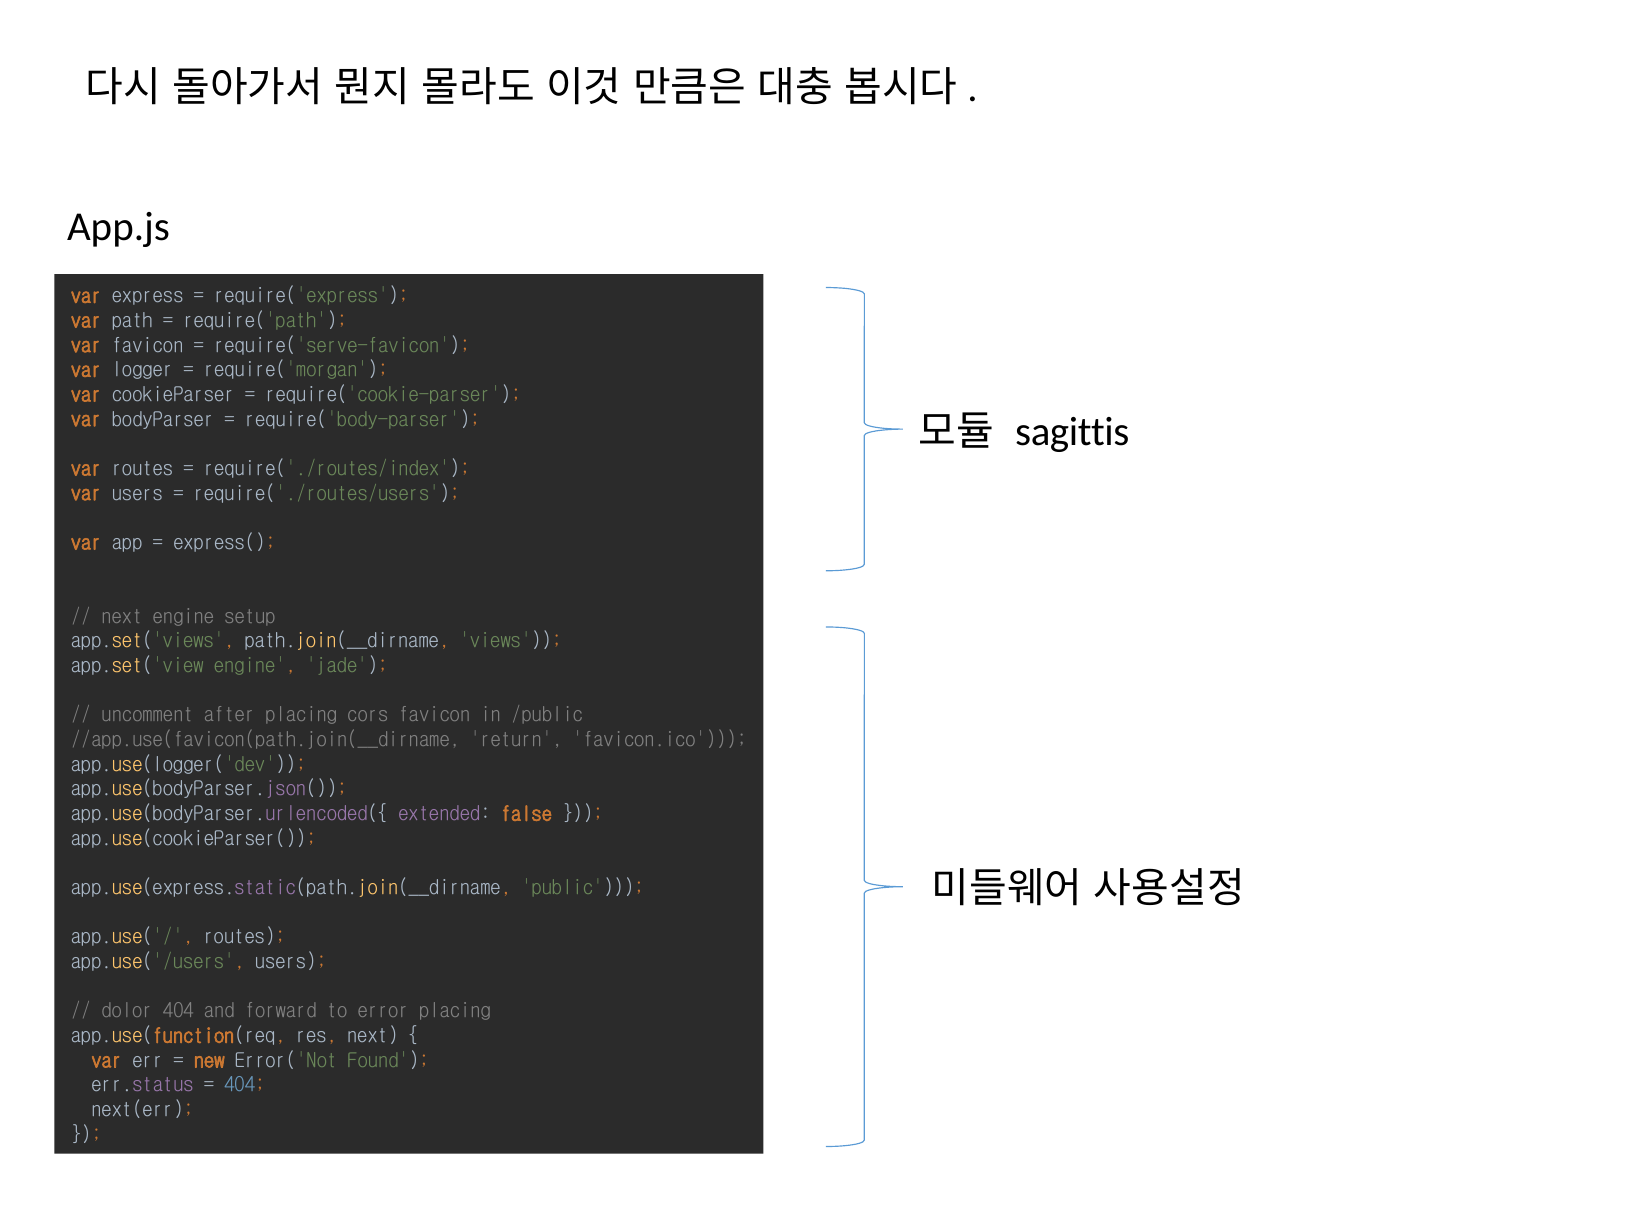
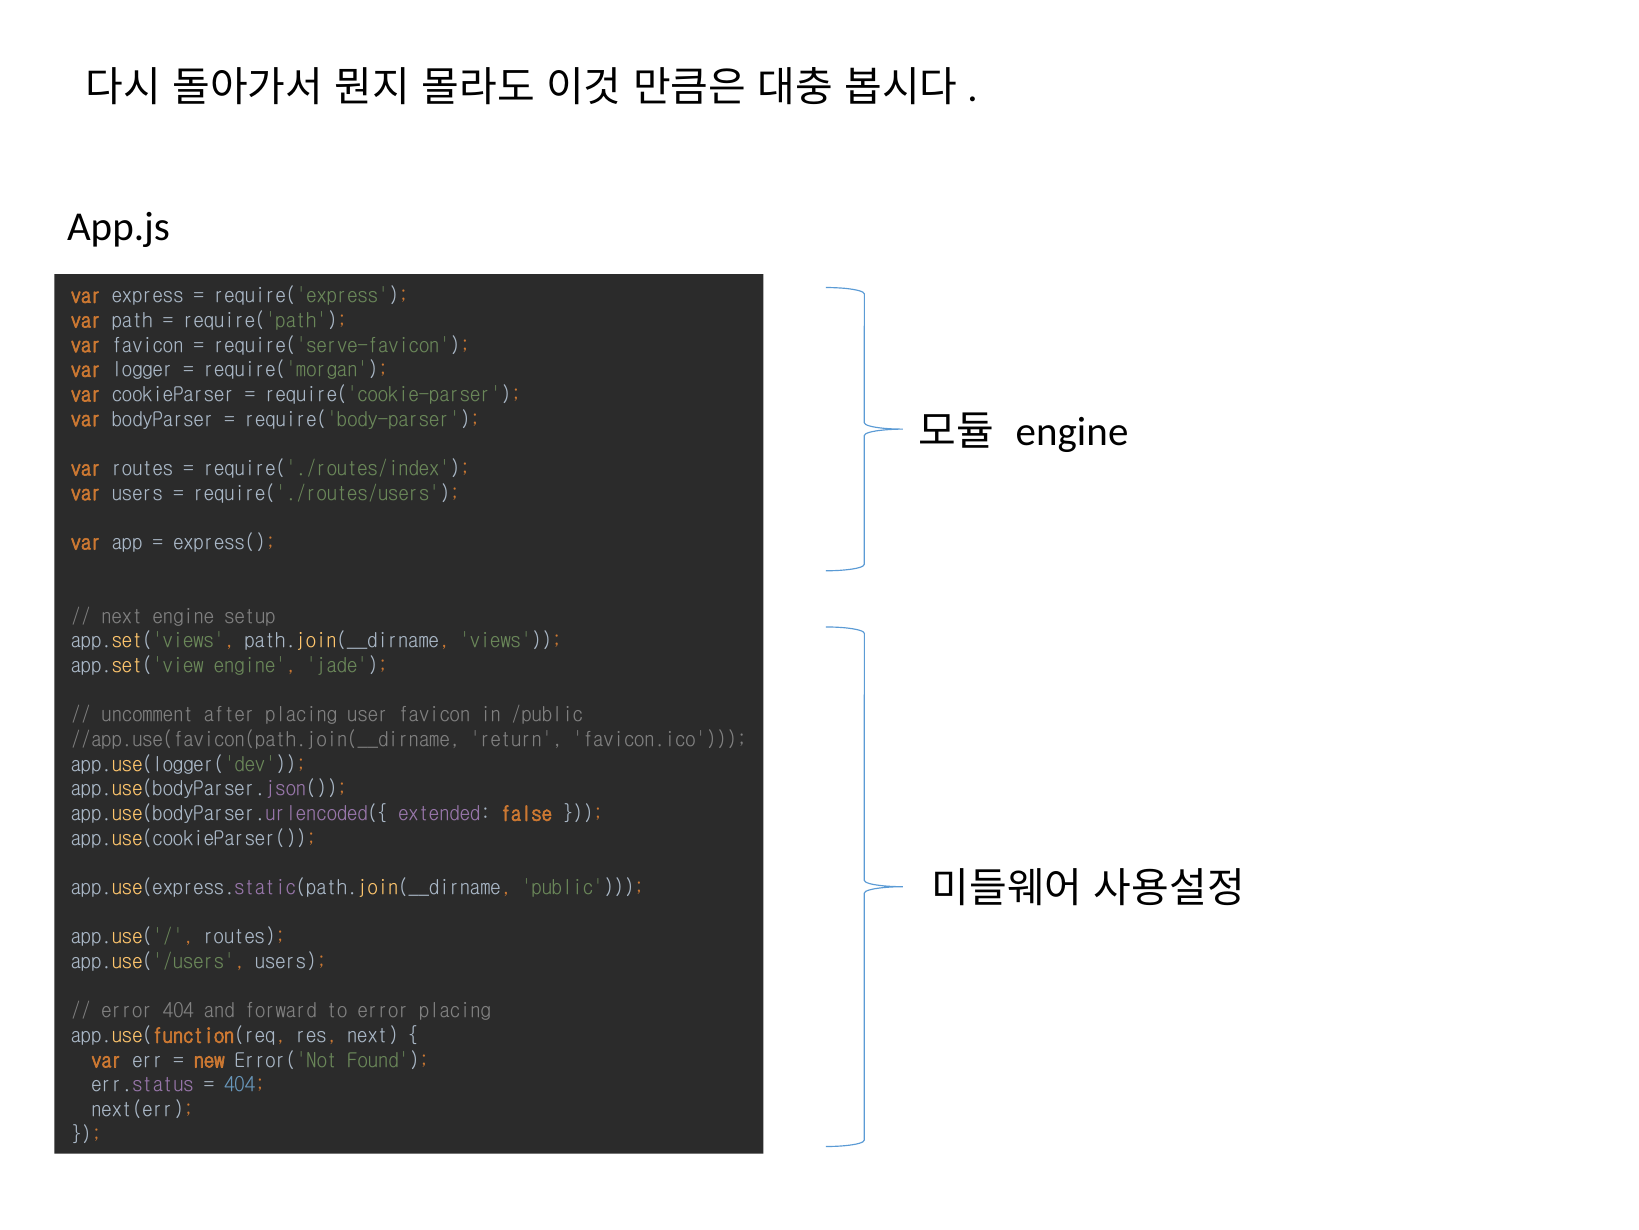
sagittis: sagittis -> engine (1072, 431)
cors: cors -> user (368, 715)
dolor: dolor -> error (127, 1011)
